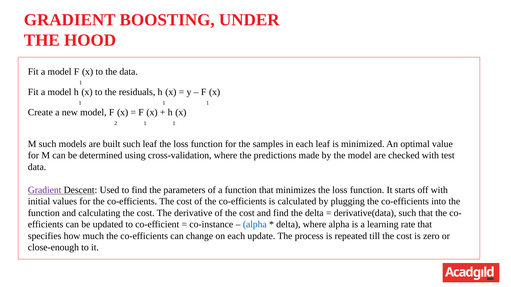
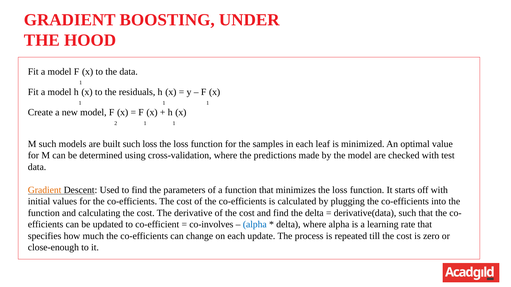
such leaf: leaf -> loss (150, 144)
Gradient colour: purple -> orange (45, 190)
co-instance: co-instance -> co-involves (211, 225)
